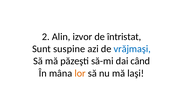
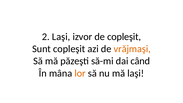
2 Alin: Alin -> Laşi (61, 37)
de întristat: întristat -> copleşit (124, 37)
Sunt suspine: suspine -> copleşit (69, 49)
vrăjmaşi colour: blue -> orange (132, 49)
